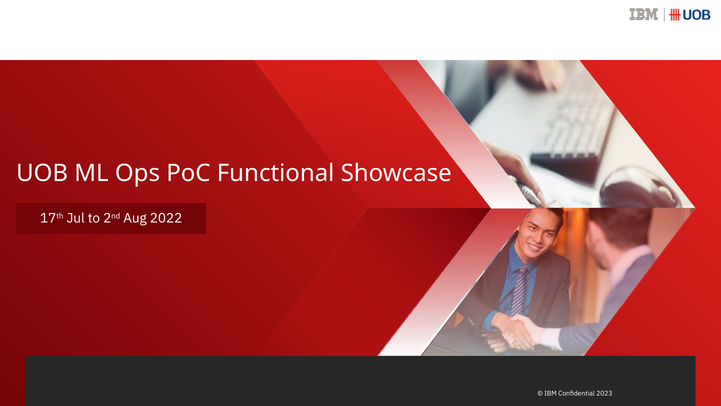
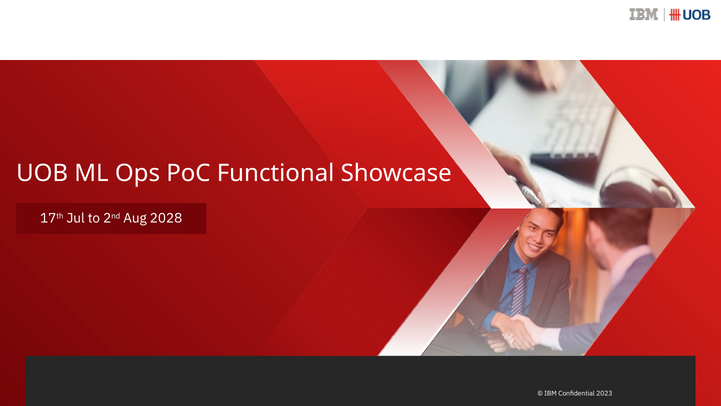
2022: 2022 -> 2028 (166, 218)
